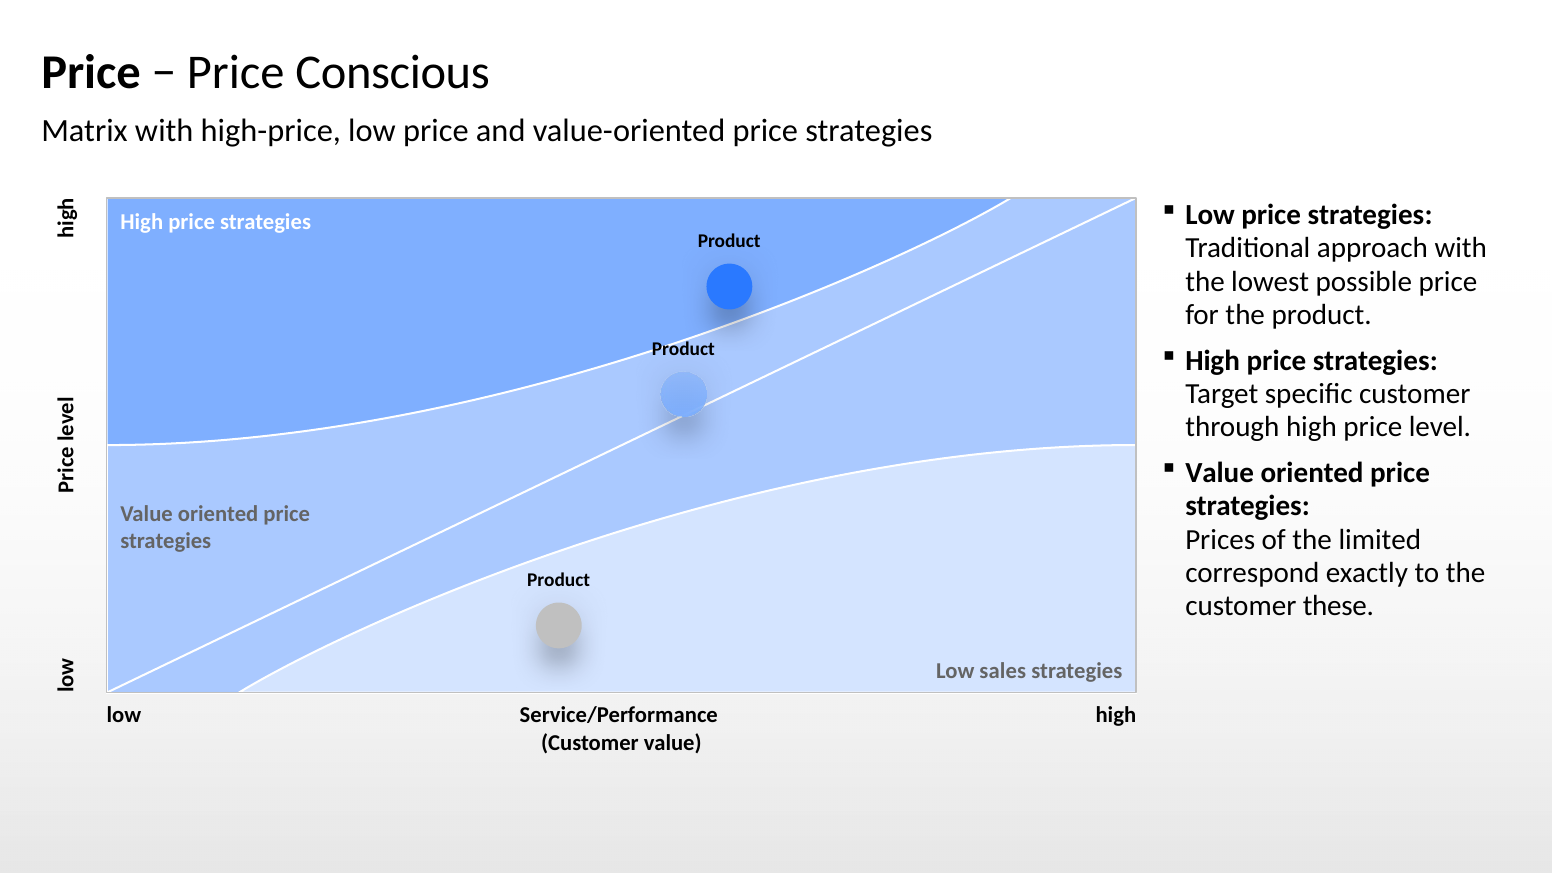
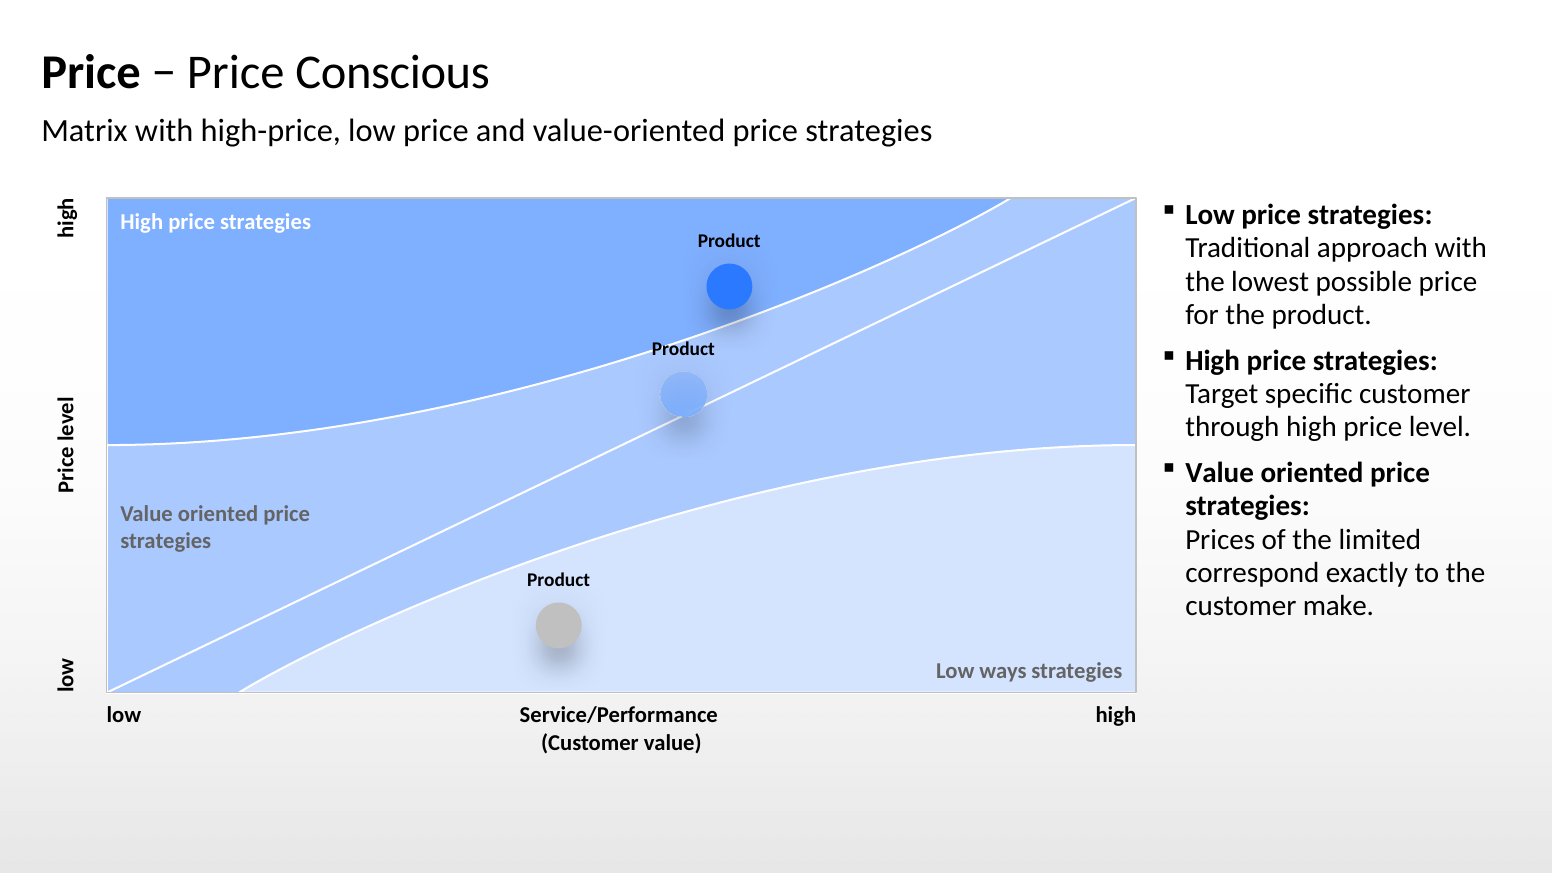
these: these -> make (1338, 606)
sales: sales -> ways (1003, 671)
